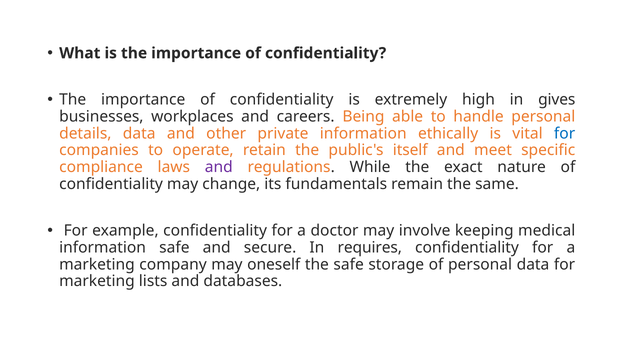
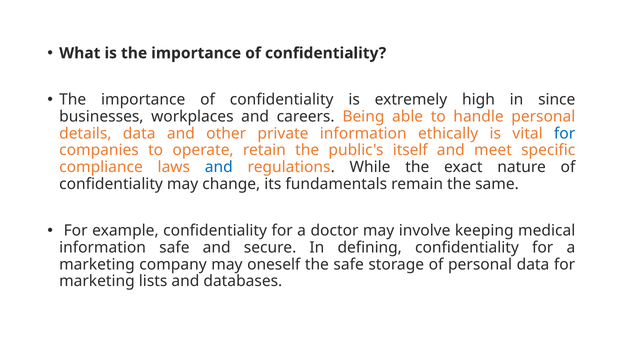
gives: gives -> since (557, 100)
and colour: purple -> blue (219, 167)
requires: requires -> defining (370, 247)
